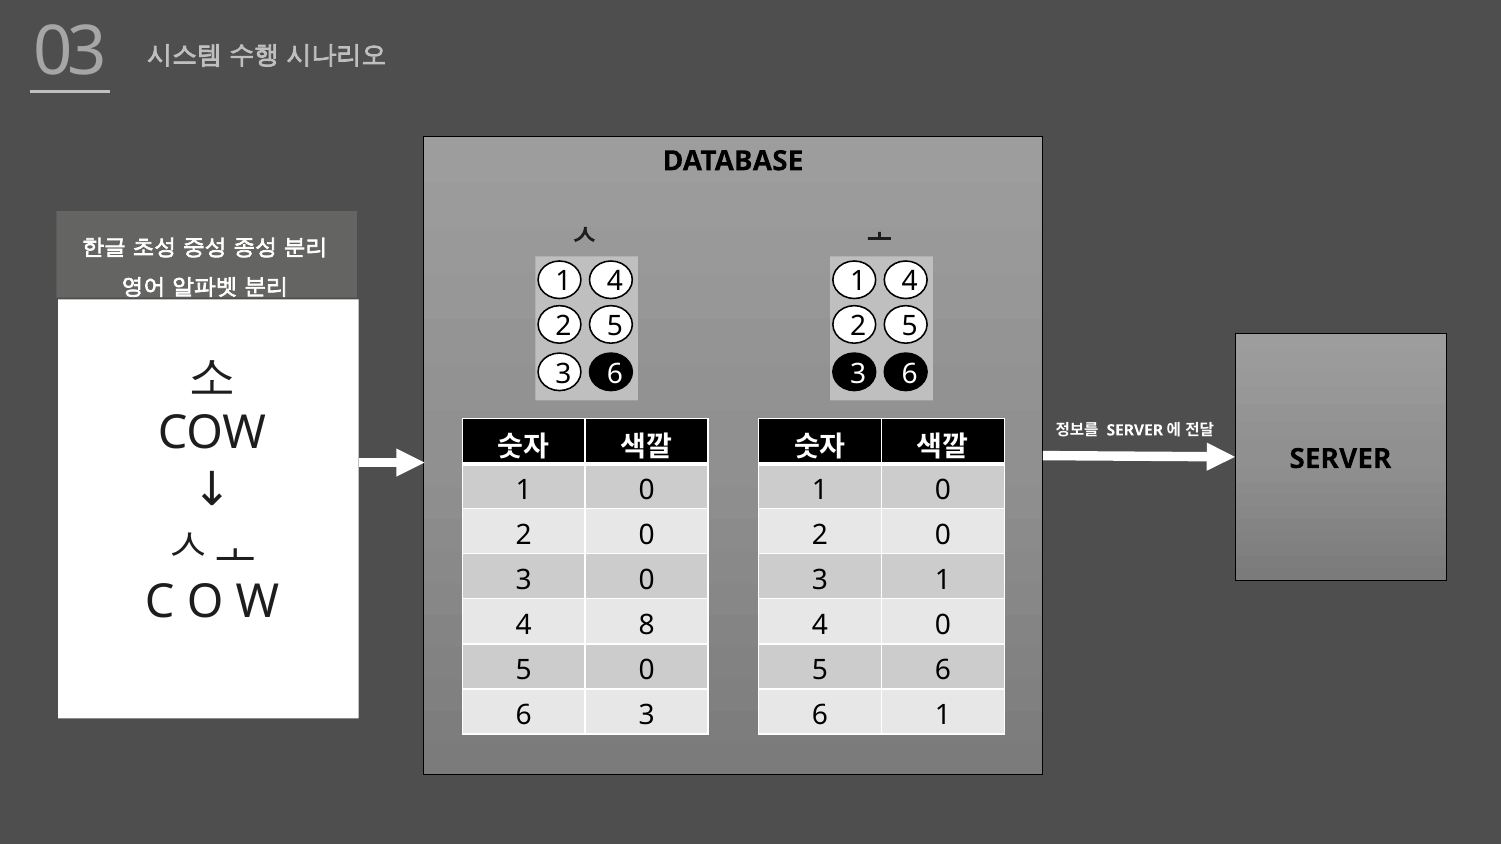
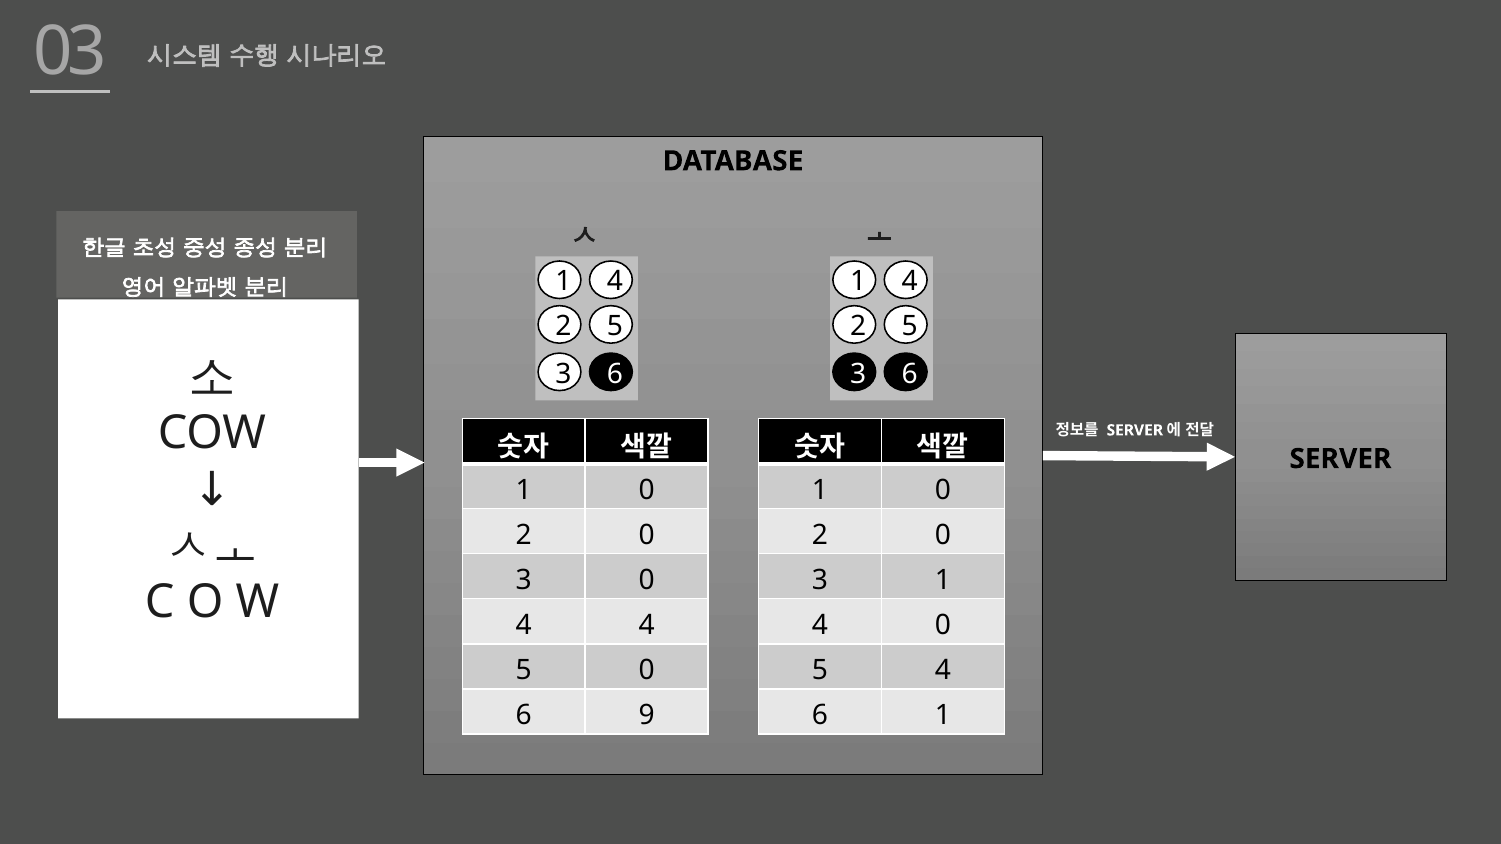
4 8: 8 -> 4 (647, 625)
5 6: 6 -> 4 (943, 670)
6 3: 3 -> 9 (647, 716)
